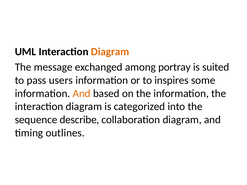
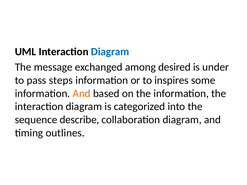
Diagram colour: orange -> blue (110, 52)
portray: portray -> desired (174, 67)
suited: suited -> under (216, 67)
users: users -> steps (61, 80)
